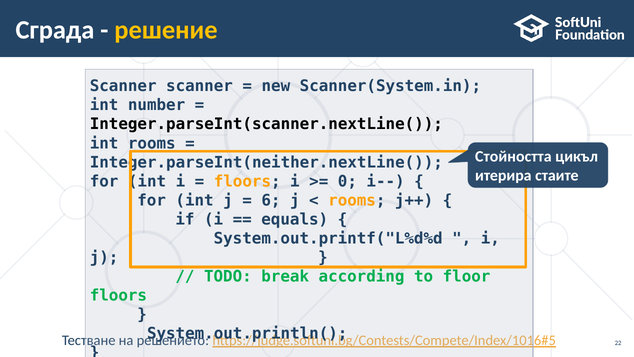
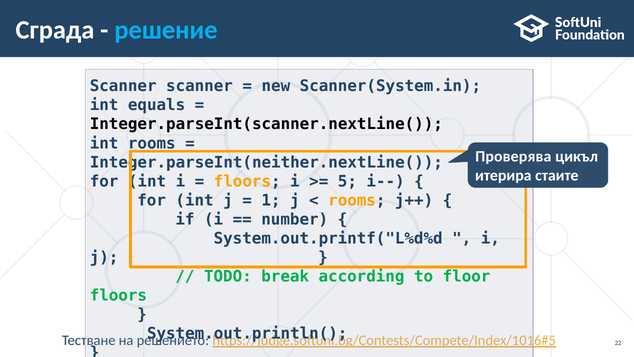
решение colour: yellow -> light blue (166, 30)
number: number -> equals (157, 105)
Стойността: Стойността -> Проверява (513, 157)
0: 0 -> 5 (347, 181)
6: 6 -> 1 (271, 200)
equals: equals -> number (295, 219)
